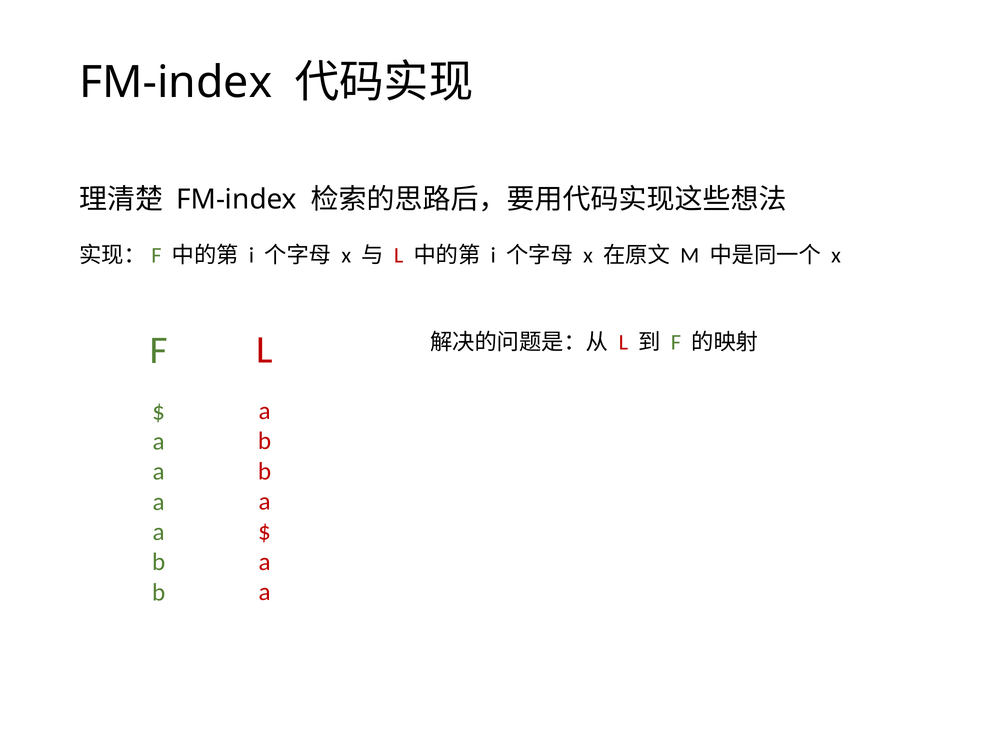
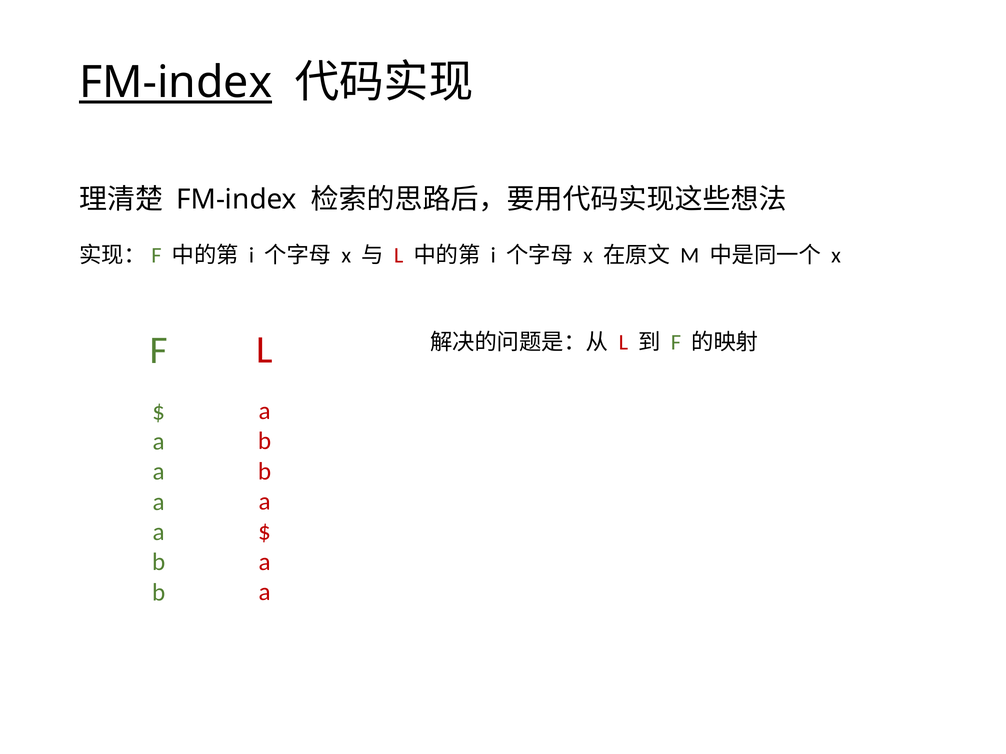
FM-index underline: none -> present (176, 83)
